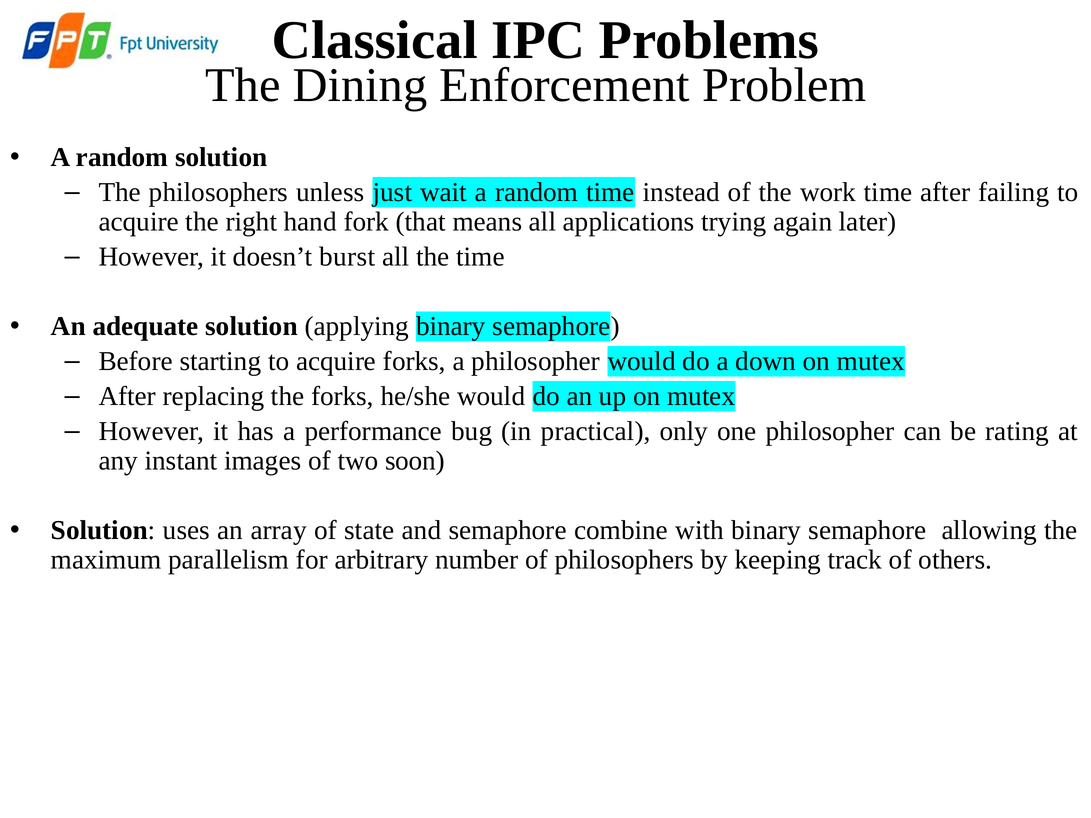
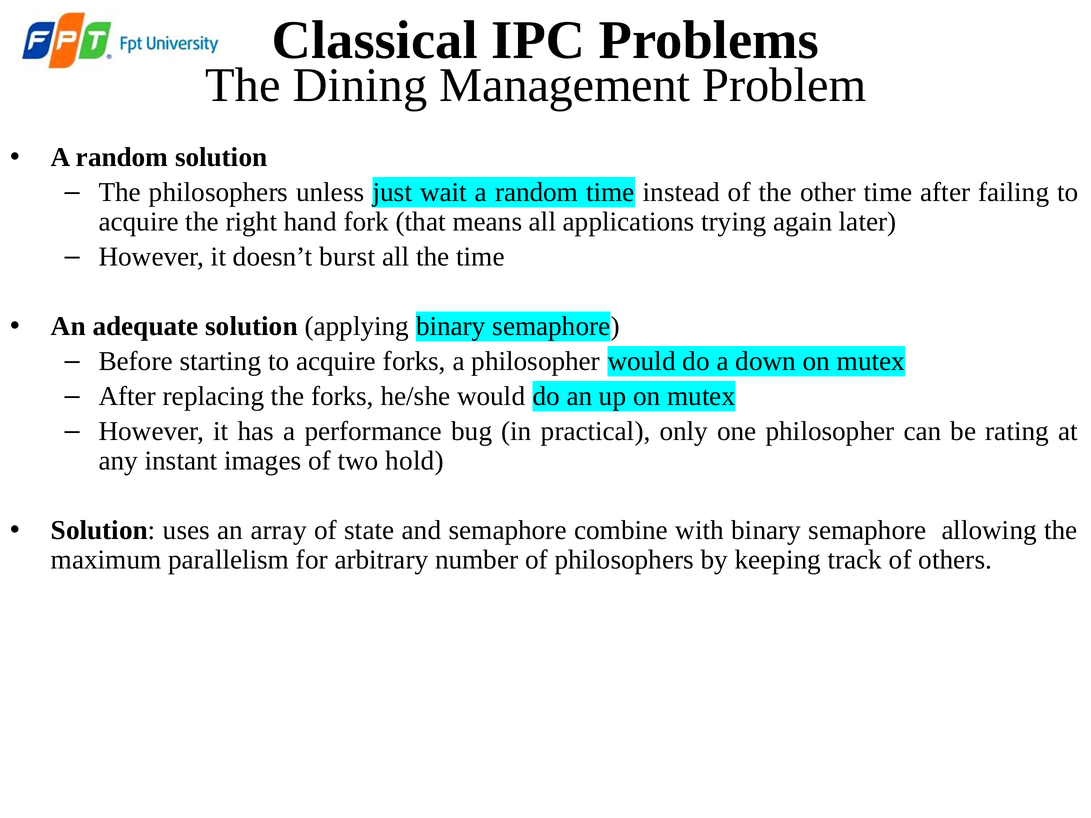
Enforcement: Enforcement -> Management (565, 85)
work: work -> other (828, 192)
soon: soon -> hold (415, 461)
